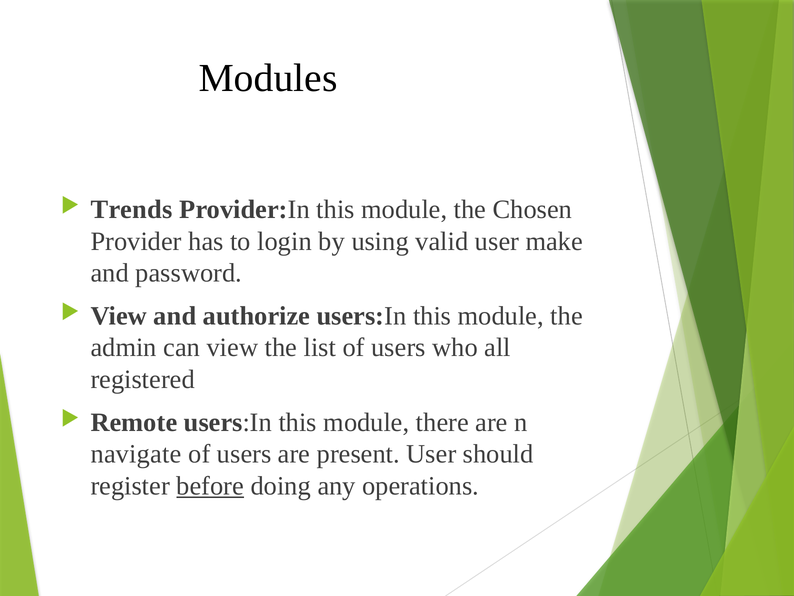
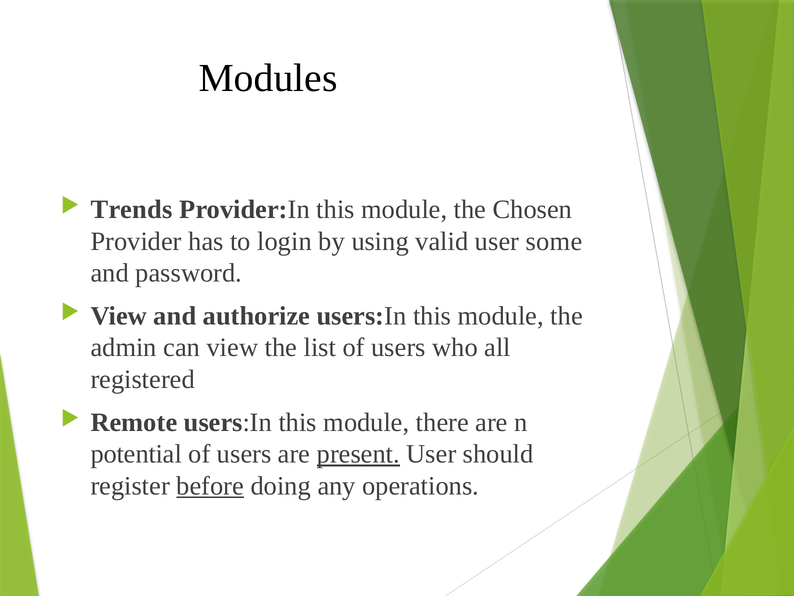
make: make -> some (554, 241)
navigate: navigate -> potential (136, 454)
present underline: none -> present (358, 454)
